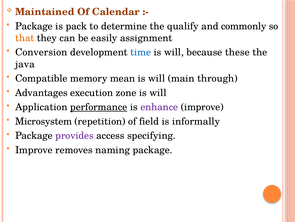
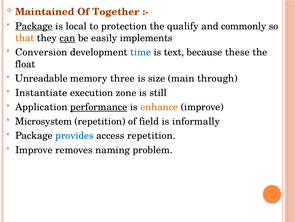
Calendar: Calendar -> Together (116, 12)
Package underline: none -> present (34, 26)
pack: pack -> local (76, 26)
determine: determine -> protection (124, 26)
can underline: none -> present (67, 38)
assignment: assignment -> implements (146, 38)
will: will -> text (174, 52)
java: java -> float (25, 64)
Compatible: Compatible -> Unreadable (41, 78)
mean: mean -> three (122, 78)
will: will -> size (157, 78)
Advantages: Advantages -> Instantiate (41, 92)
will: will -> still (158, 92)
enhance colour: purple -> orange (159, 107)
provides colour: purple -> blue (75, 135)
access specifying: specifying -> repetition (151, 135)
naming package: package -> problem (153, 150)
